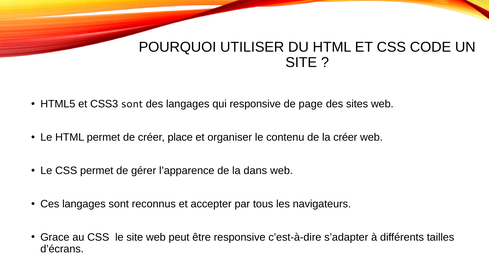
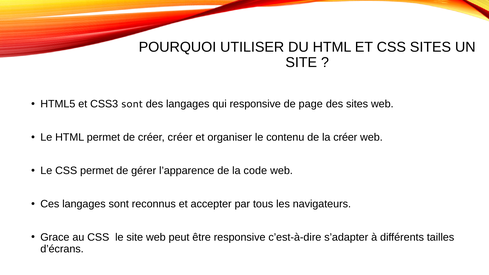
CSS CODE: CODE -> SITES (430, 47)
créer place: place -> créer (180, 137)
dans: dans -> code (255, 171)
